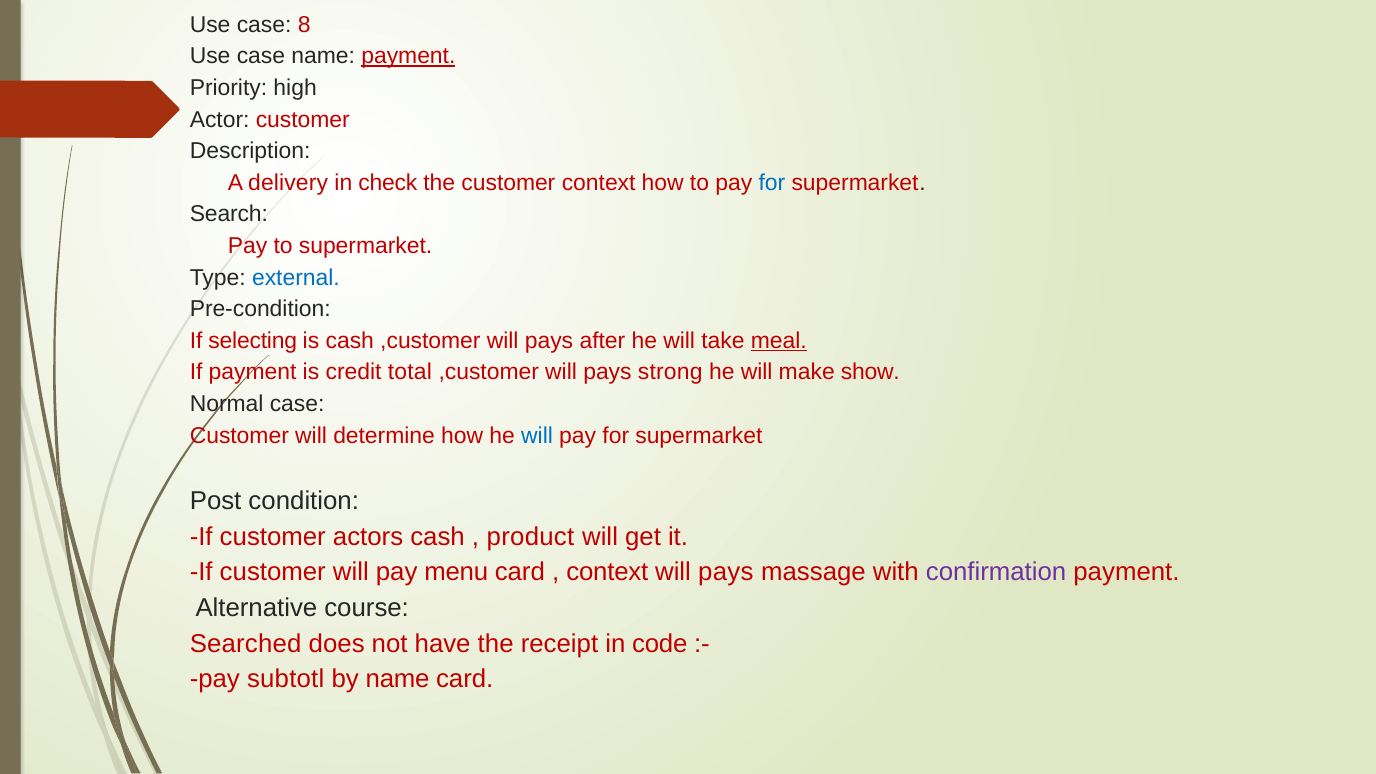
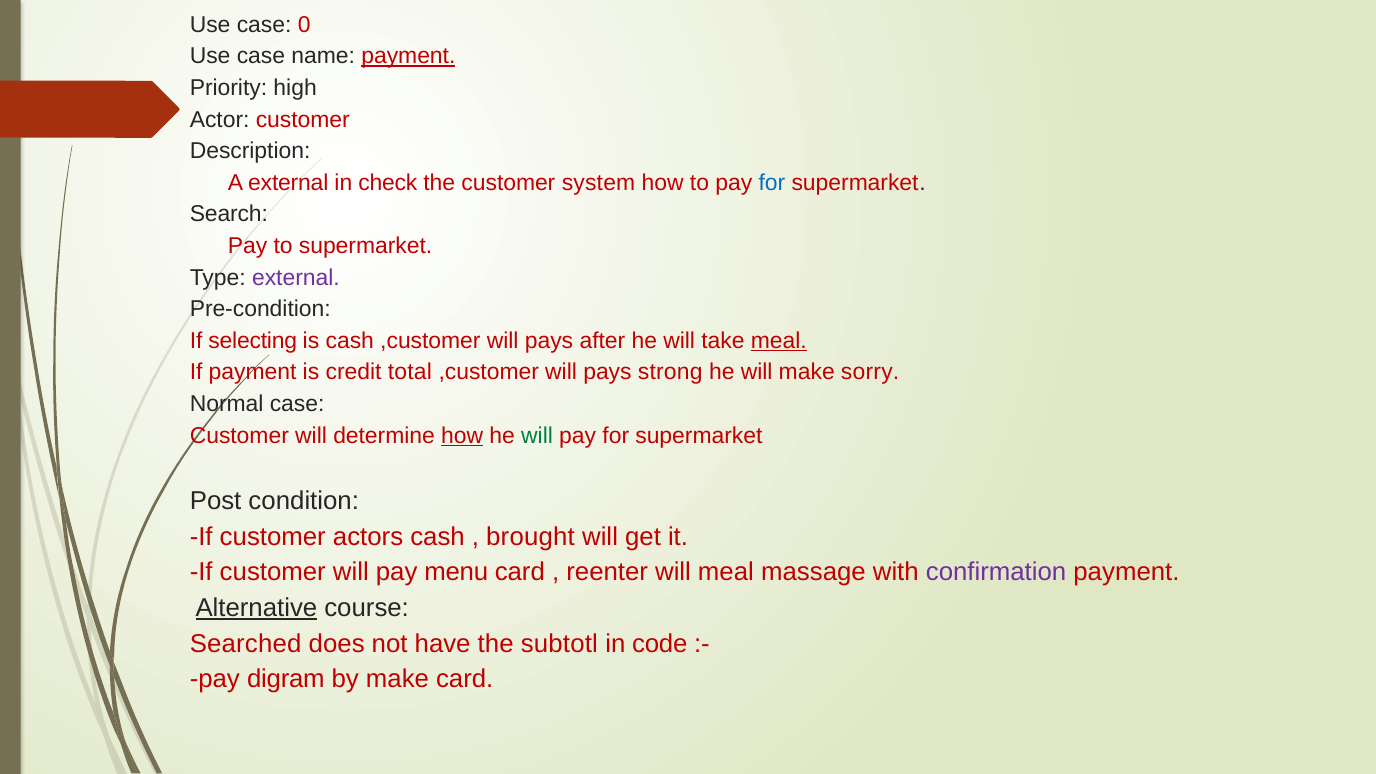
8: 8 -> 0 (304, 25)
A delivery: delivery -> external (288, 183)
customer context: context -> system (599, 183)
external colour: blue -> purple (296, 277)
show: show -> sorry (870, 372)
how underline: none -> present (462, 436)
will colour: blue -> green (537, 436)
product: product -> brought (531, 537)
context: context -> reenter (607, 572)
pays: pays -> meal (726, 572)
Alternative underline: none -> present (256, 608)
receipt: receipt -> subtotl (559, 644)
subtotl: subtotl -> digram (286, 679)
by name: name -> make (397, 679)
